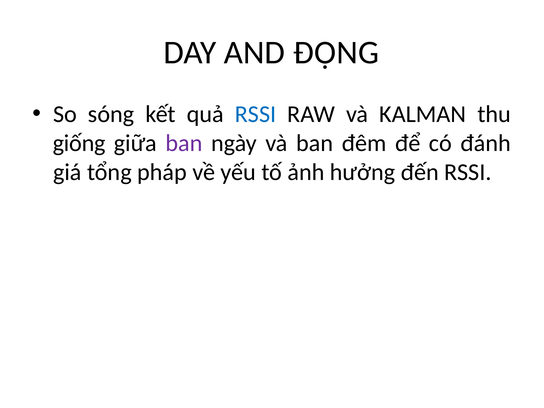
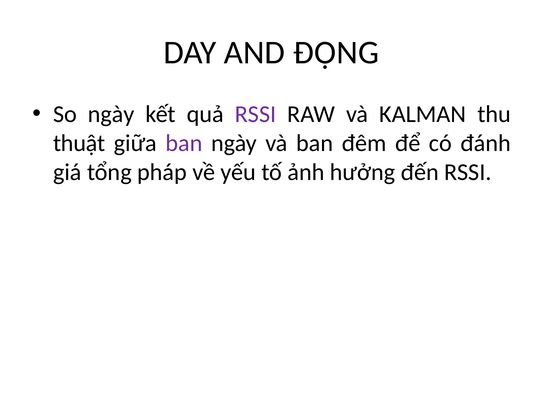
So sóng: sóng -> ngày (111, 114)
RSSI colour: blue -> purple (256, 114)
giống: giống -> thuật (79, 143)
